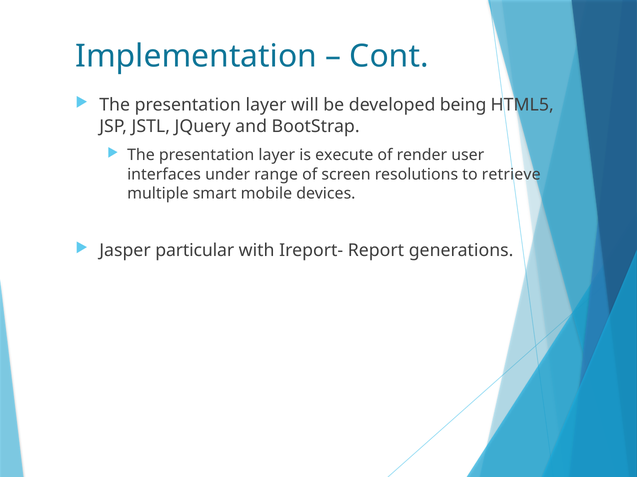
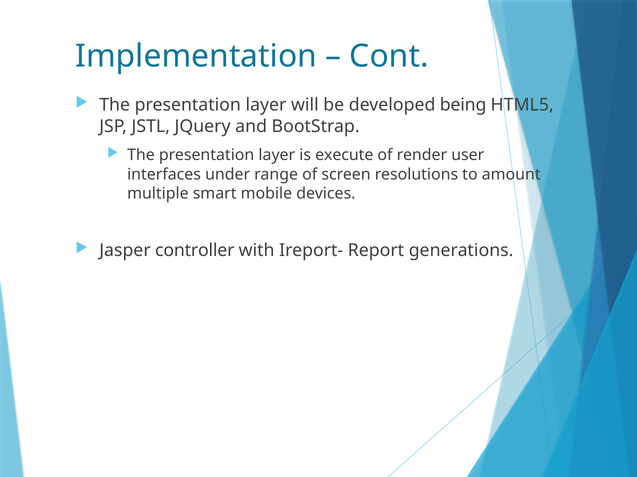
retrieve: retrieve -> amount (511, 175)
particular: particular -> controller (195, 251)
